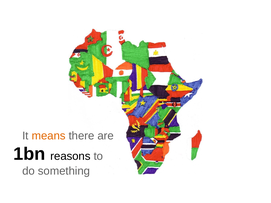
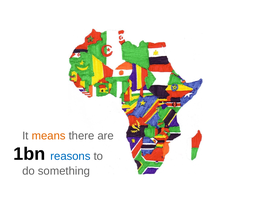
reasons colour: black -> blue (70, 156)
